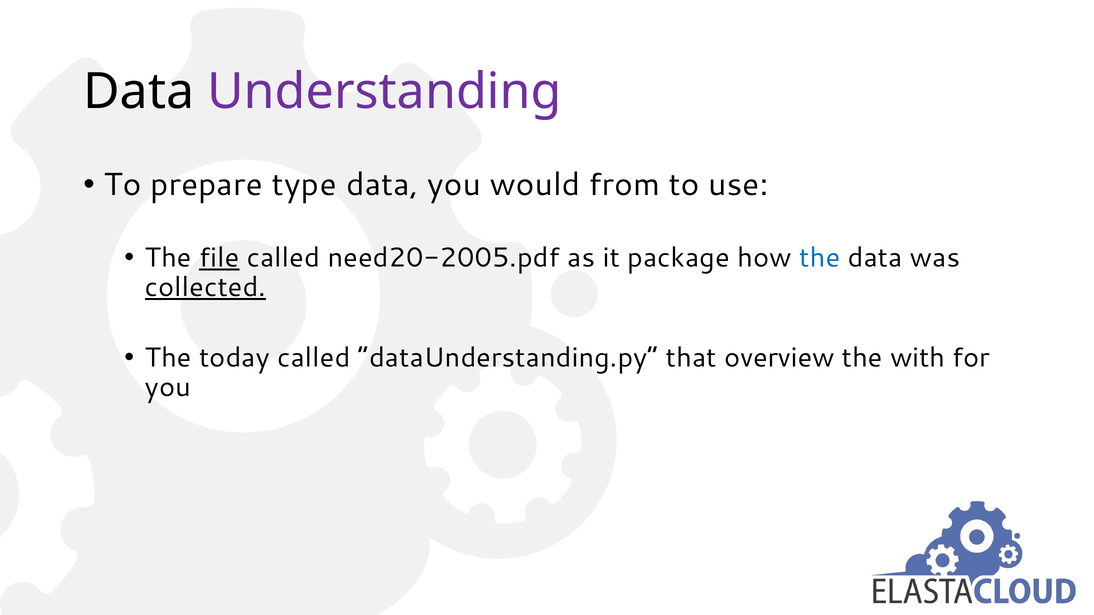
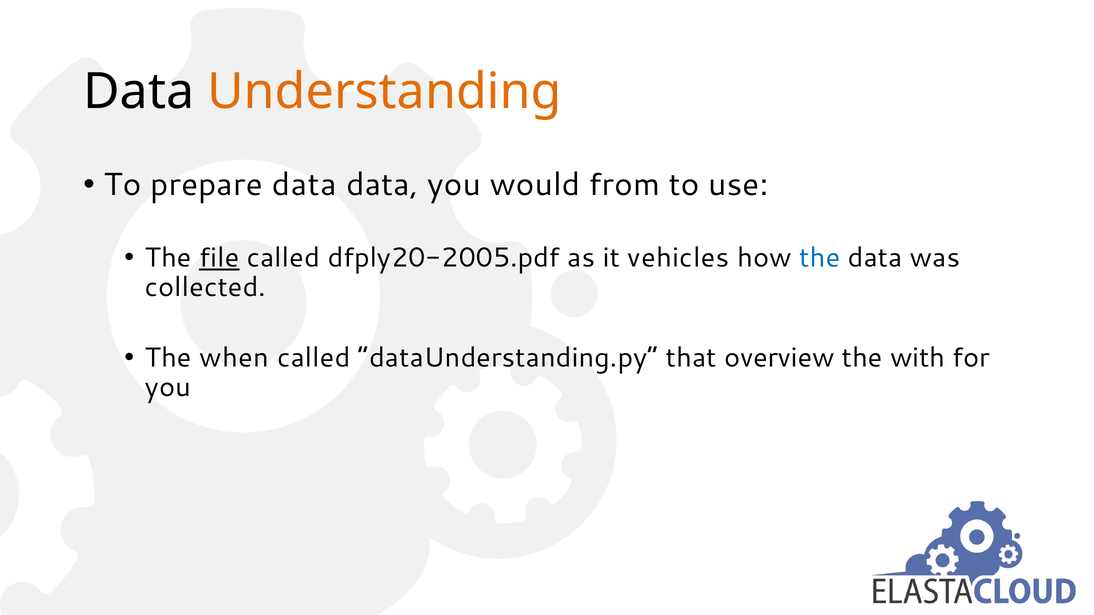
Understanding colour: purple -> orange (384, 92)
prepare type: type -> data (304, 185)
need20-2005.pdf: need20-2005.pdf -> dfply20-2005.pdf (444, 258)
package: package -> vehicles (678, 258)
collected underline: present -> none (205, 287)
today: today -> when (234, 358)
